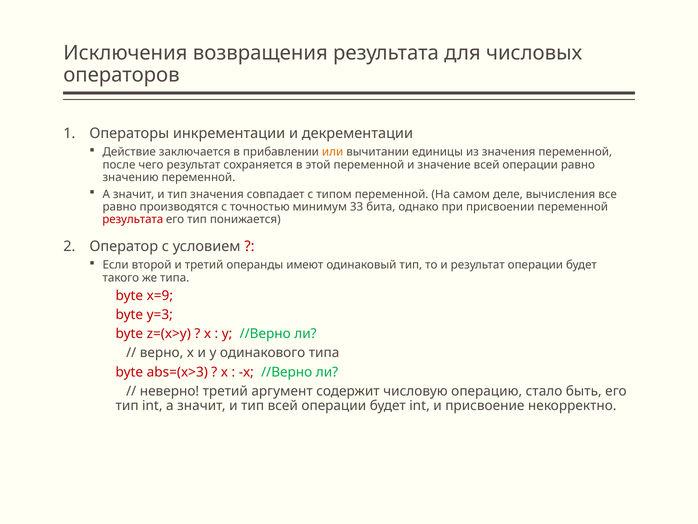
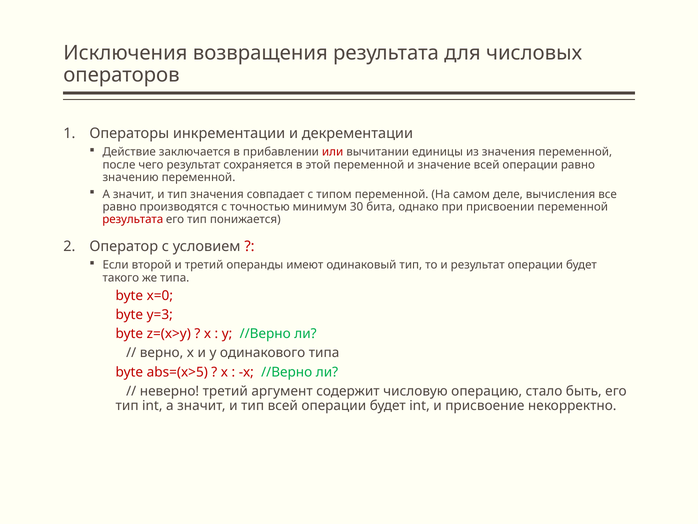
или colour: orange -> red (333, 152)
33: 33 -> 30 (357, 207)
x=9: x=9 -> x=0 (160, 295)
abs=(x>3: abs=(x>3 -> abs=(x>5 (177, 372)
